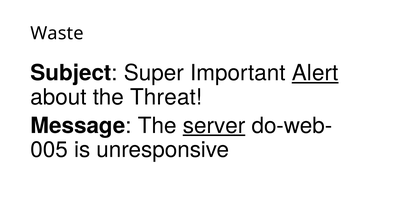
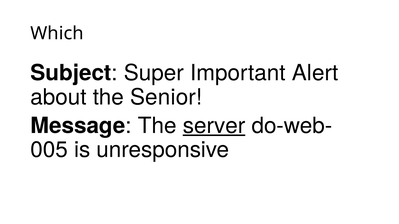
Waste: Waste -> Which (57, 34)
Alert underline: present -> none (315, 73)
Threat: Threat -> Senior (166, 97)
